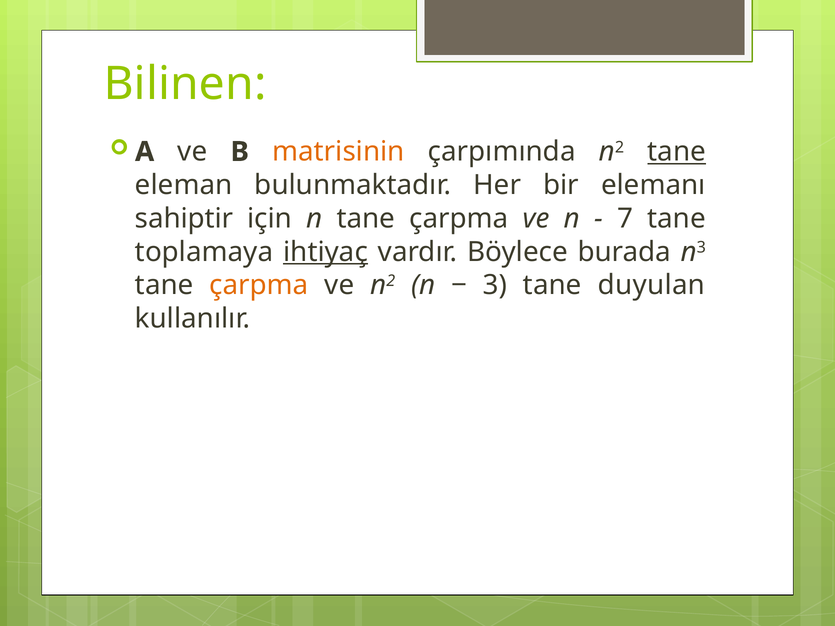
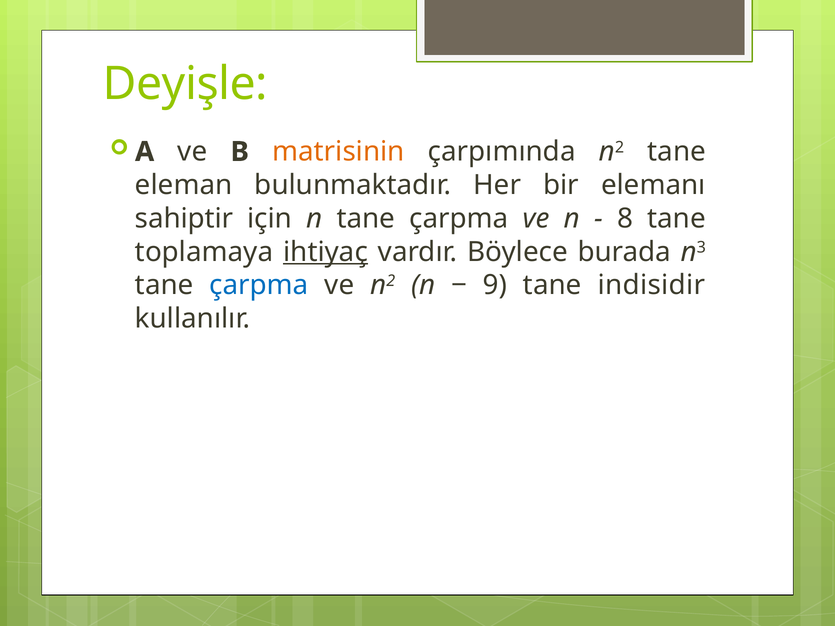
Bilinen: Bilinen -> Deyişle (185, 84)
tane underline: present -> none (677, 152)
7: 7 -> 8 (625, 219)
çarpma colour: orange -> blue (259, 285)
3: 3 -> 9 (495, 285)
duyulan: duyulan -> indisidir (651, 285)
